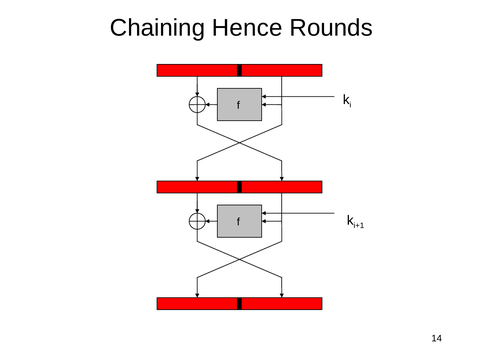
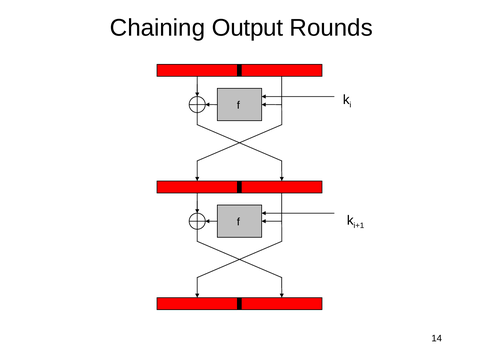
Hence: Hence -> Output (247, 28)
